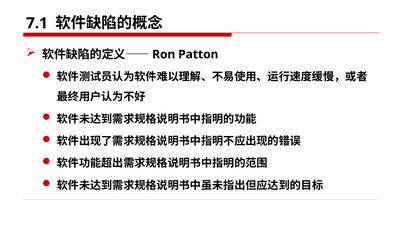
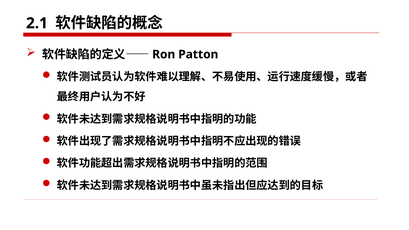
7.1: 7.1 -> 2.1 (37, 23)
